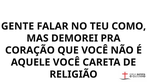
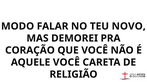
GENTE: GENTE -> MODO (18, 26)
COMO: COMO -> NOVO (129, 26)
